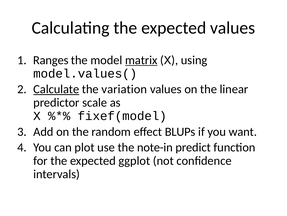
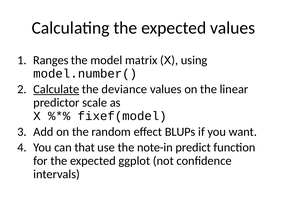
matrix underline: present -> none (141, 60)
model.values(: model.values( -> model.number( (85, 73)
variation: variation -> deviance (124, 89)
plot: plot -> that (85, 147)
